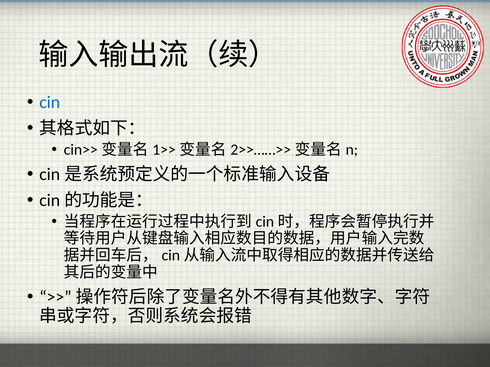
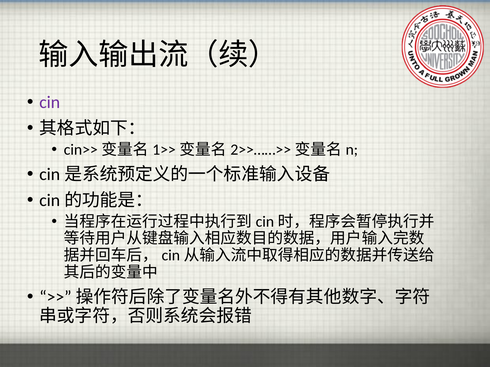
cin colour: blue -> purple (50, 102)
